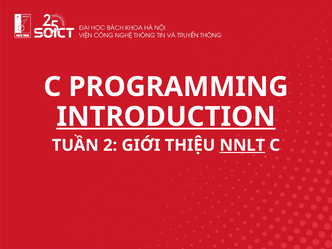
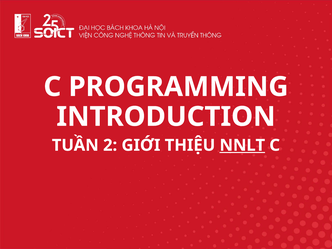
INTRODUCTION underline: present -> none (166, 117)
